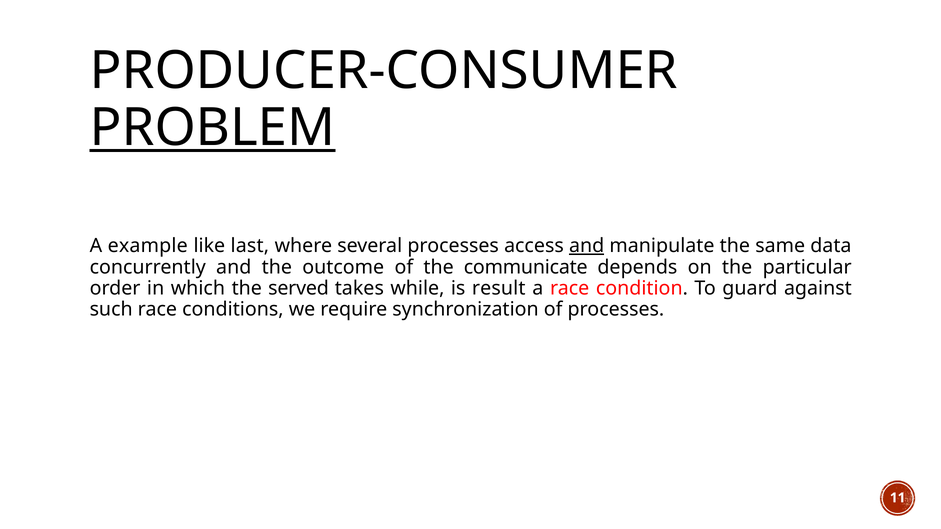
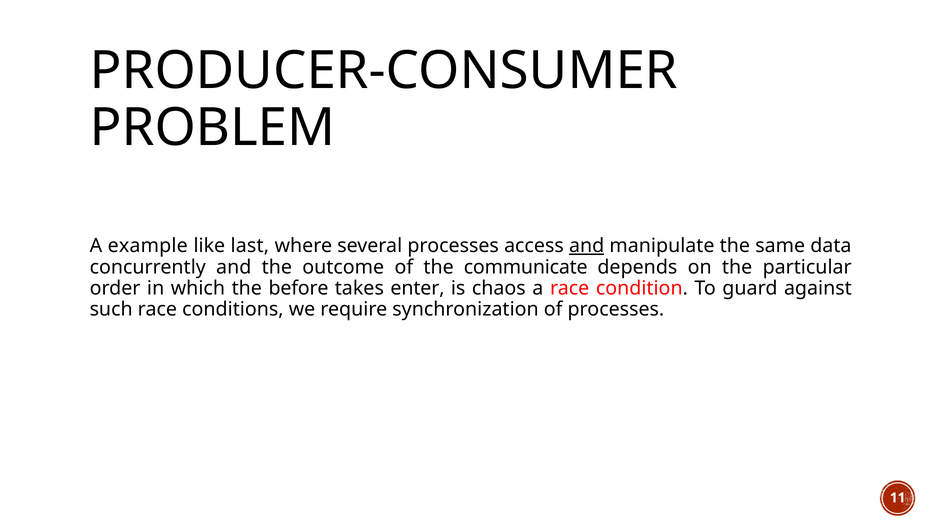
PROBLEM underline: present -> none (212, 128)
served: served -> before (299, 288)
while: while -> enter (417, 288)
result: result -> chaos (499, 288)
